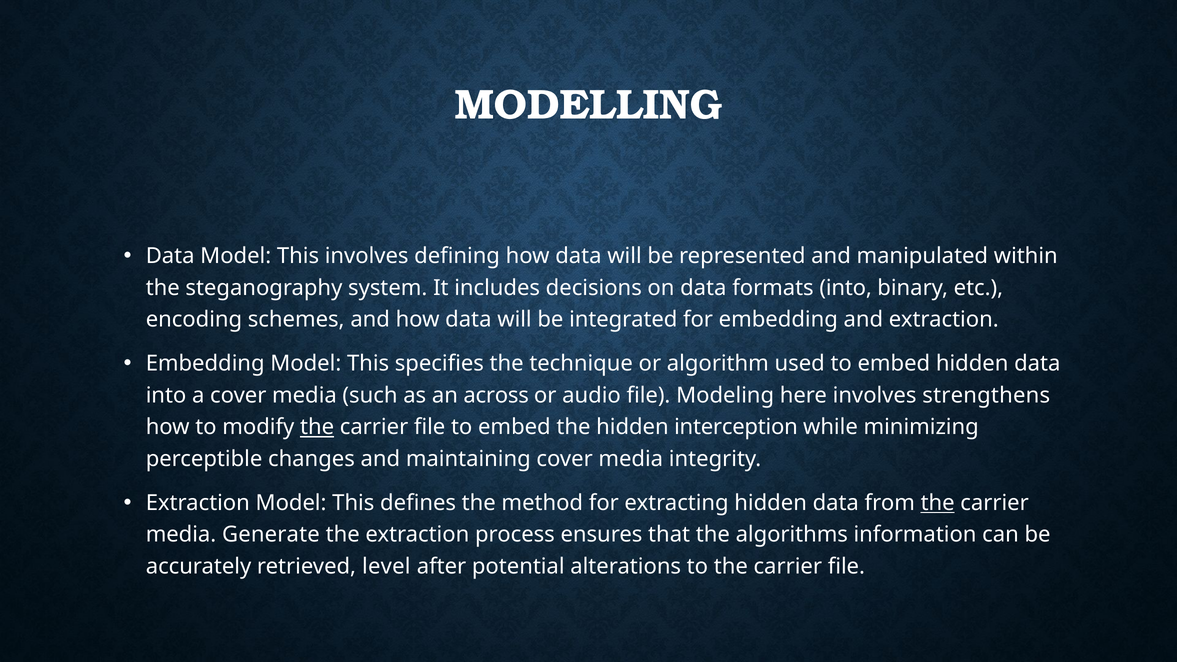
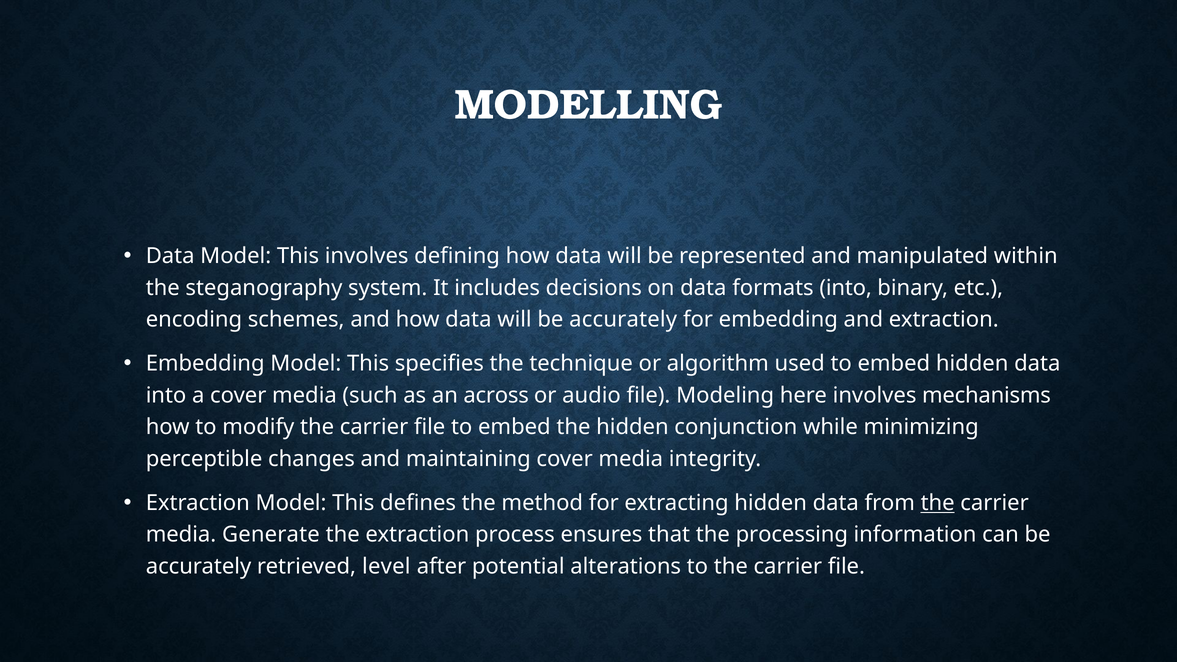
will be integrated: integrated -> accurately (623, 320)
strengthens: strengthens -> mechanisms (986, 395)
the underline: present -> none (317, 427)
interception: interception -> conjunction (736, 427)
algorithms: algorithms -> processing (792, 535)
